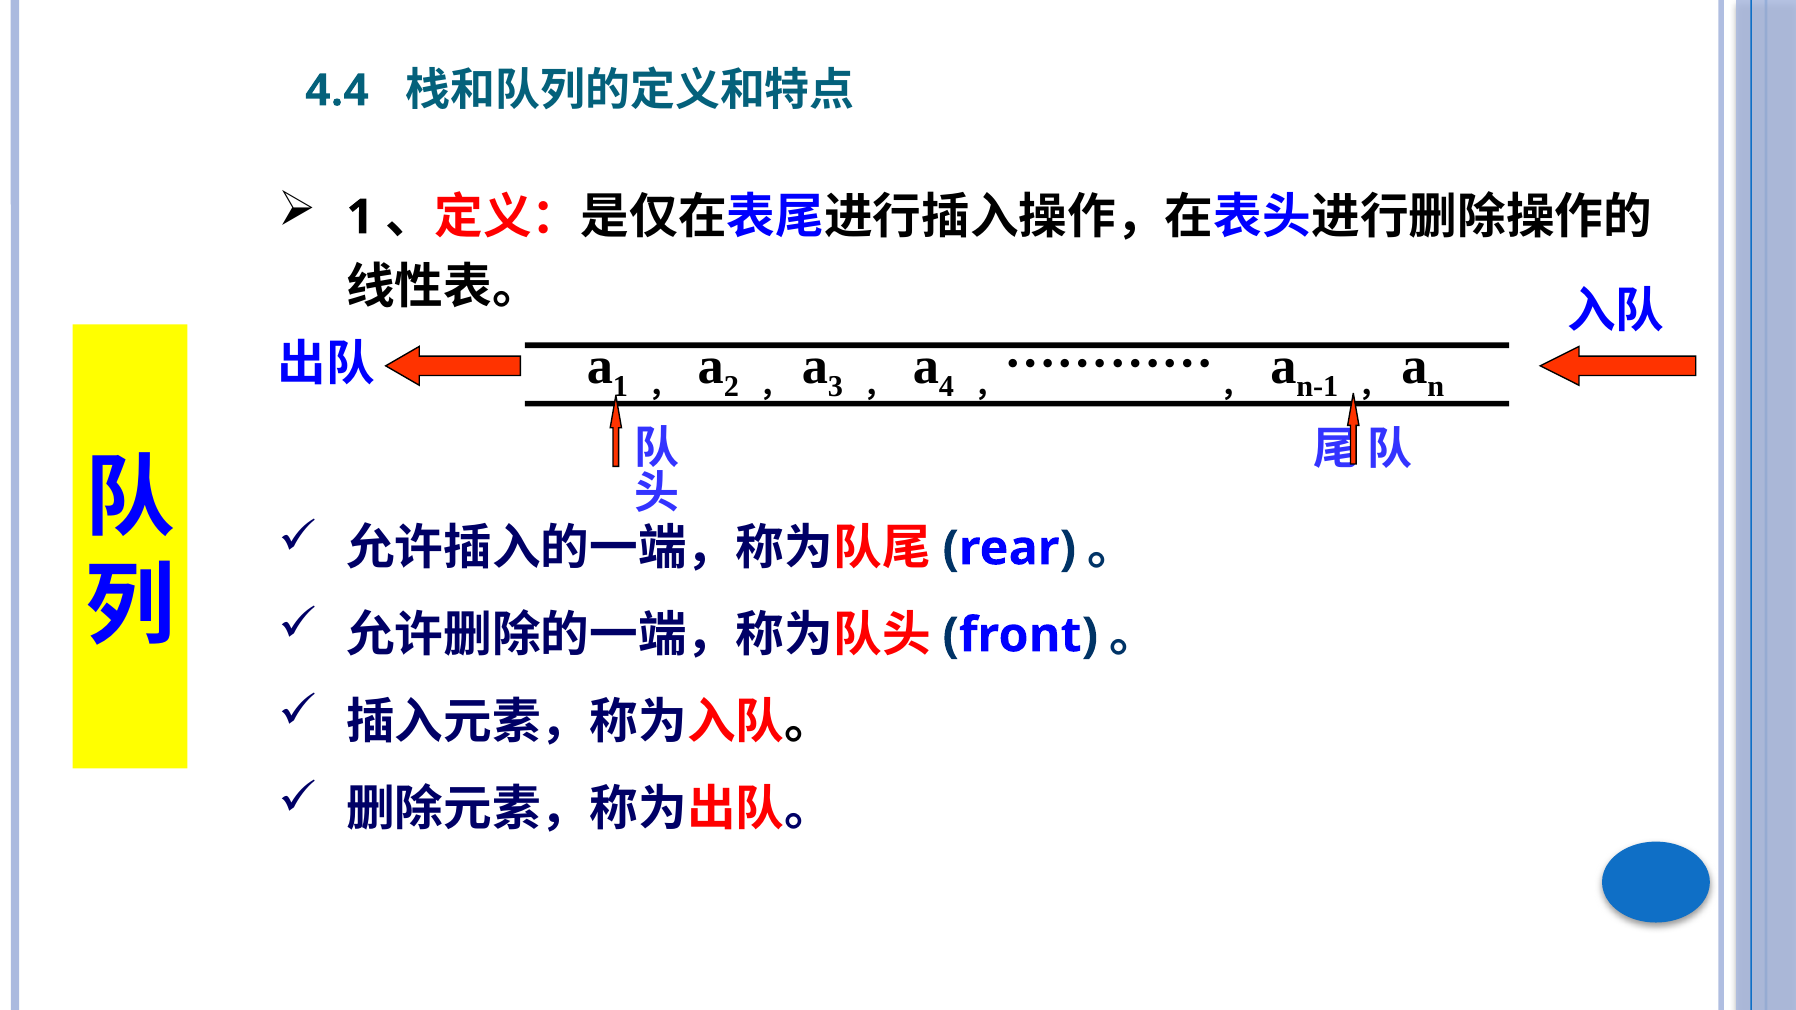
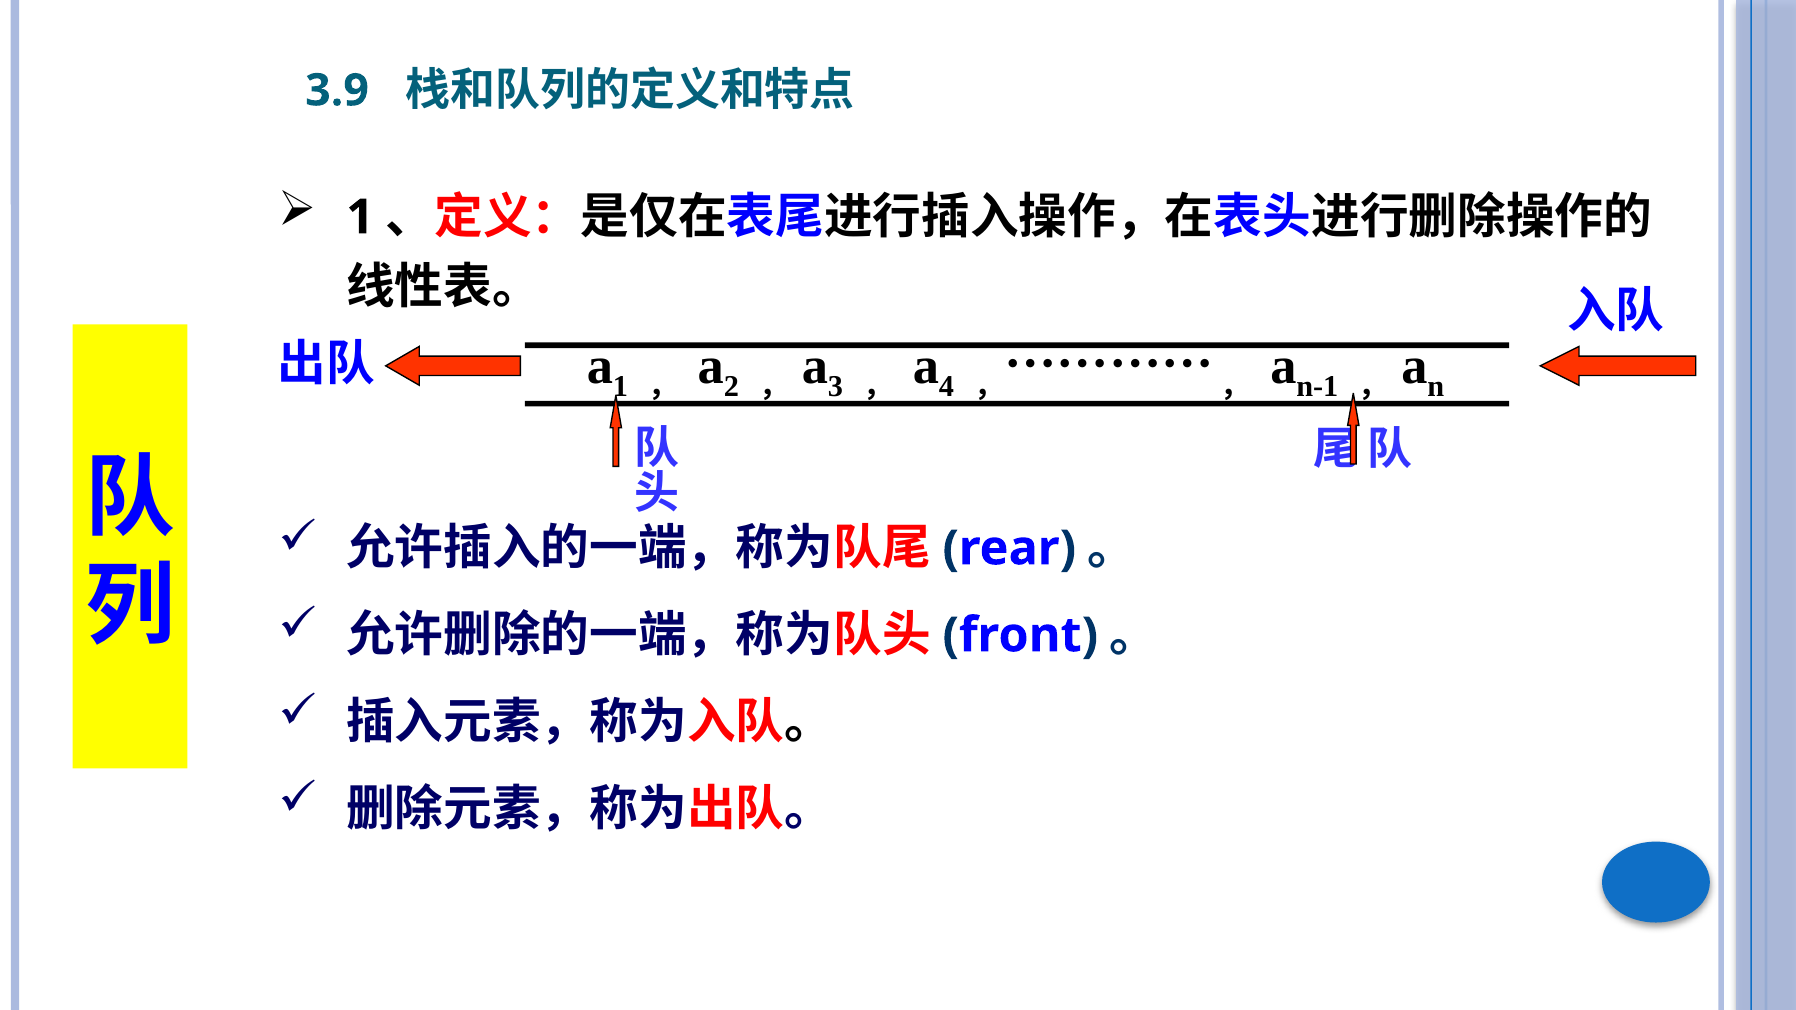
4.4: 4.4 -> 3.9 (337, 91)
